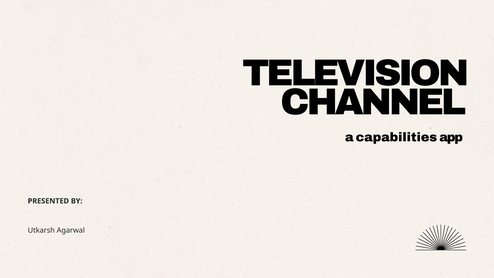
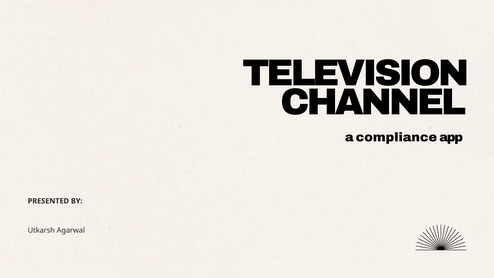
capabilities: capabilities -> compliance (396, 137)
